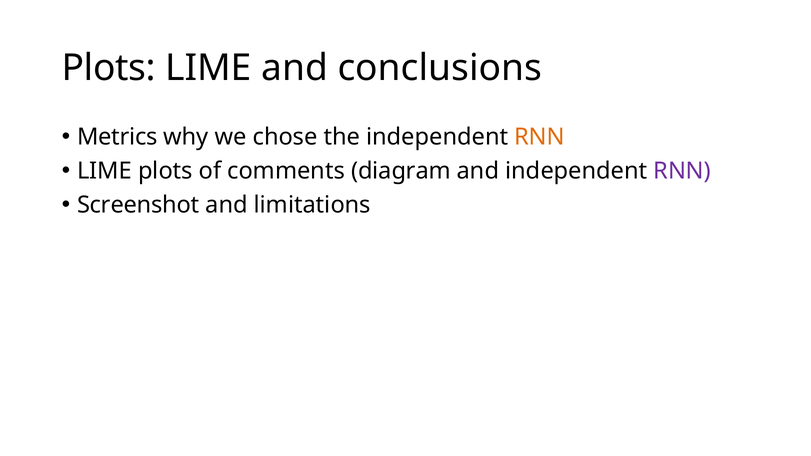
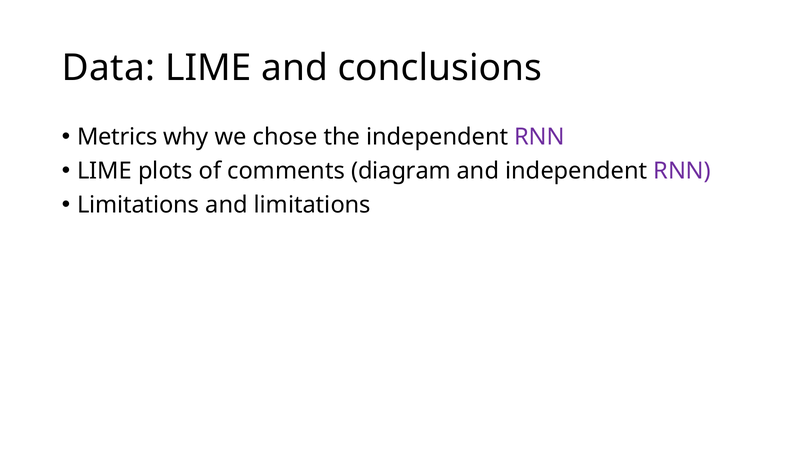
Plots: Plots -> Data (109, 68)
RNN colour: orange -> purple (540, 137)
Screenshot: Screenshot -> Limitations (138, 205)
